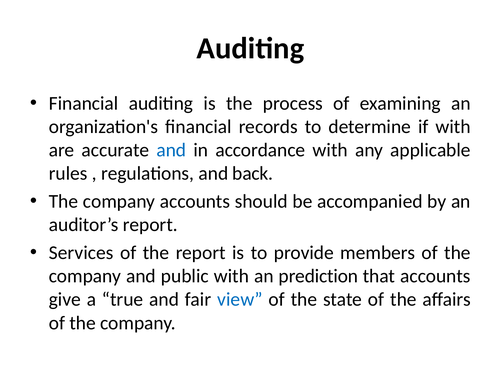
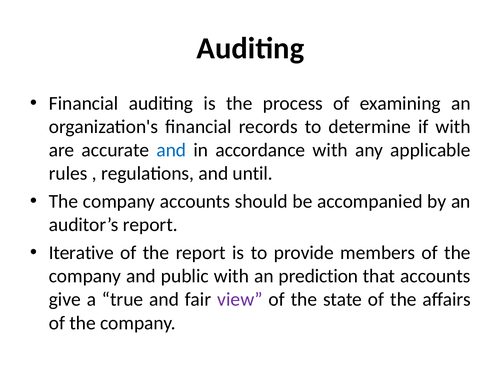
back: back -> until (253, 173)
Services: Services -> Iterative (81, 253)
view colour: blue -> purple (240, 299)
